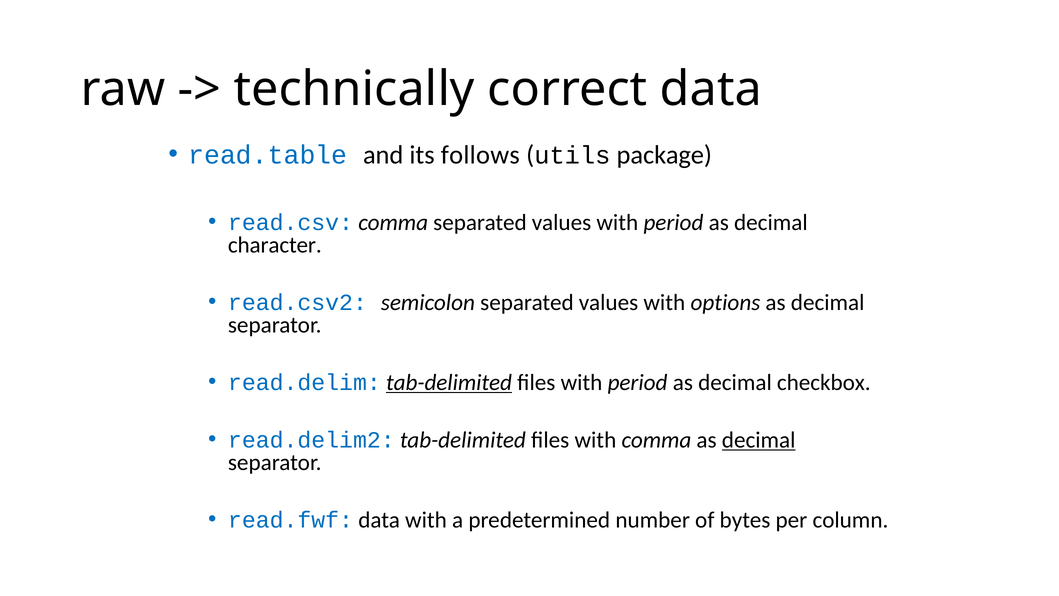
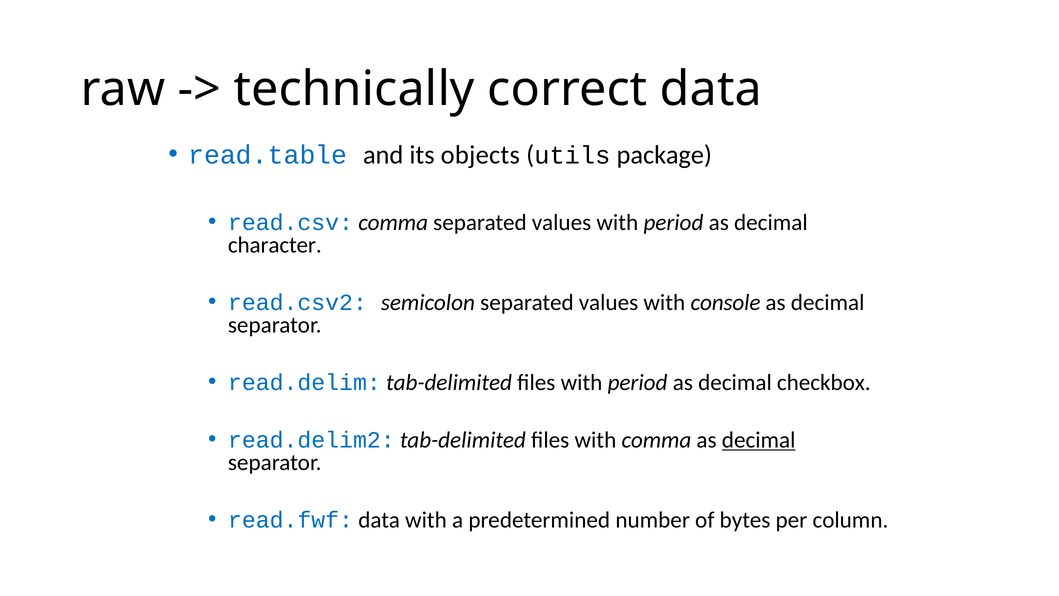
follows: follows -> objects (480, 155)
options: options -> console (726, 302)
tab-delimited underline: present -> none (449, 382)
